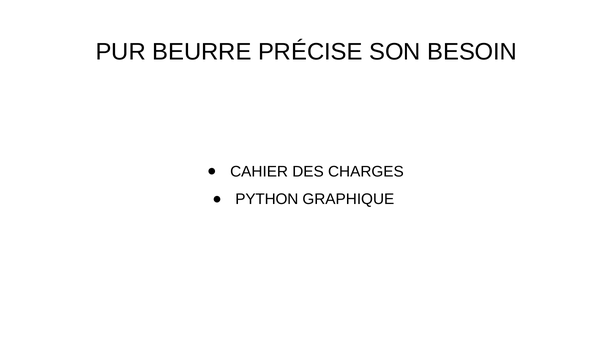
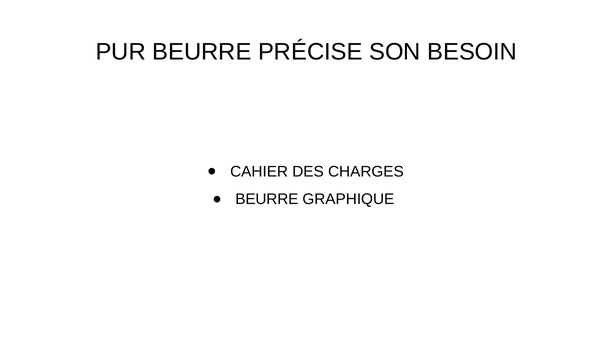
PYTHON: PYTHON -> BEURRE (267, 199)
